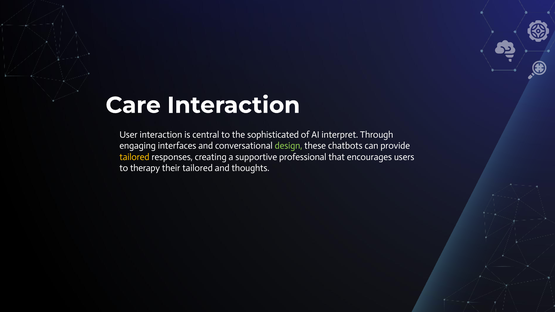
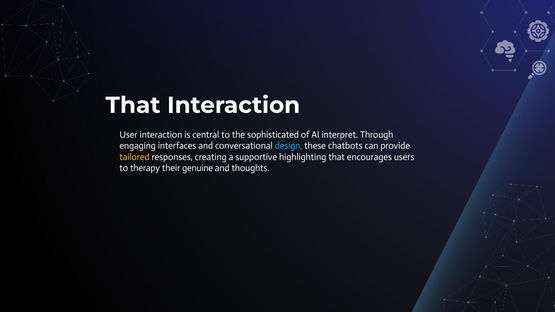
Care: Care -> That (133, 105)
design colour: light green -> light blue (288, 146)
professional: professional -> highlighting (303, 157)
their tailored: tailored -> genuine (198, 168)
